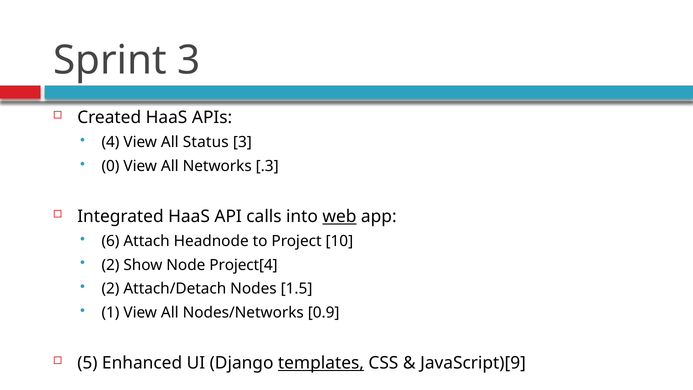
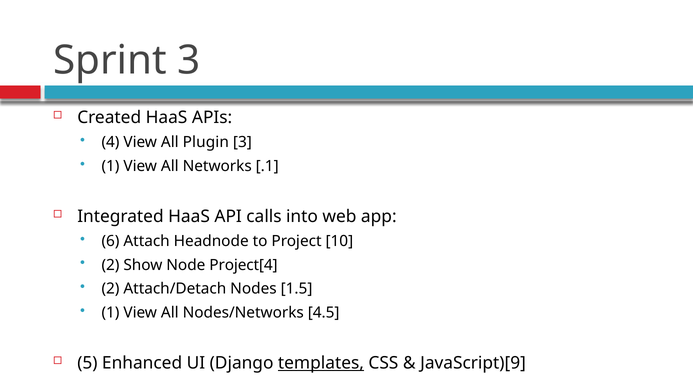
Status: Status -> Plugin (206, 142)
0: 0 -> 1 (110, 166)
.3: .3 -> .1 (267, 166)
web underline: present -> none (339, 216)
0.9: 0.9 -> 4.5 (324, 312)
